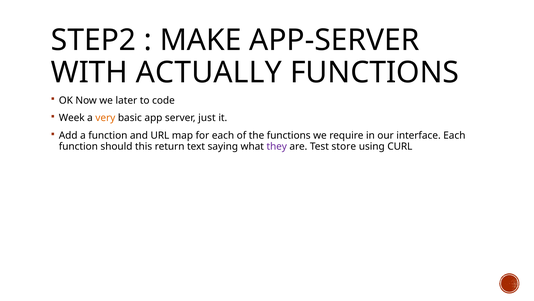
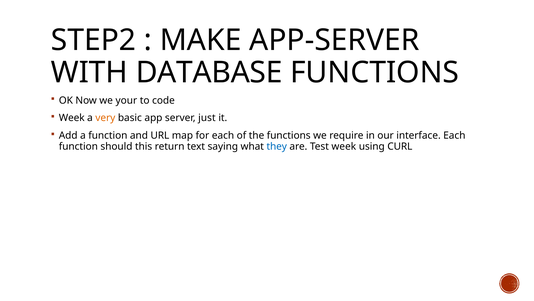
ACTUALLY: ACTUALLY -> DATABASE (209, 72)
later: later -> your (126, 100)
they colour: purple -> blue (277, 146)
Test store: store -> week (344, 146)
